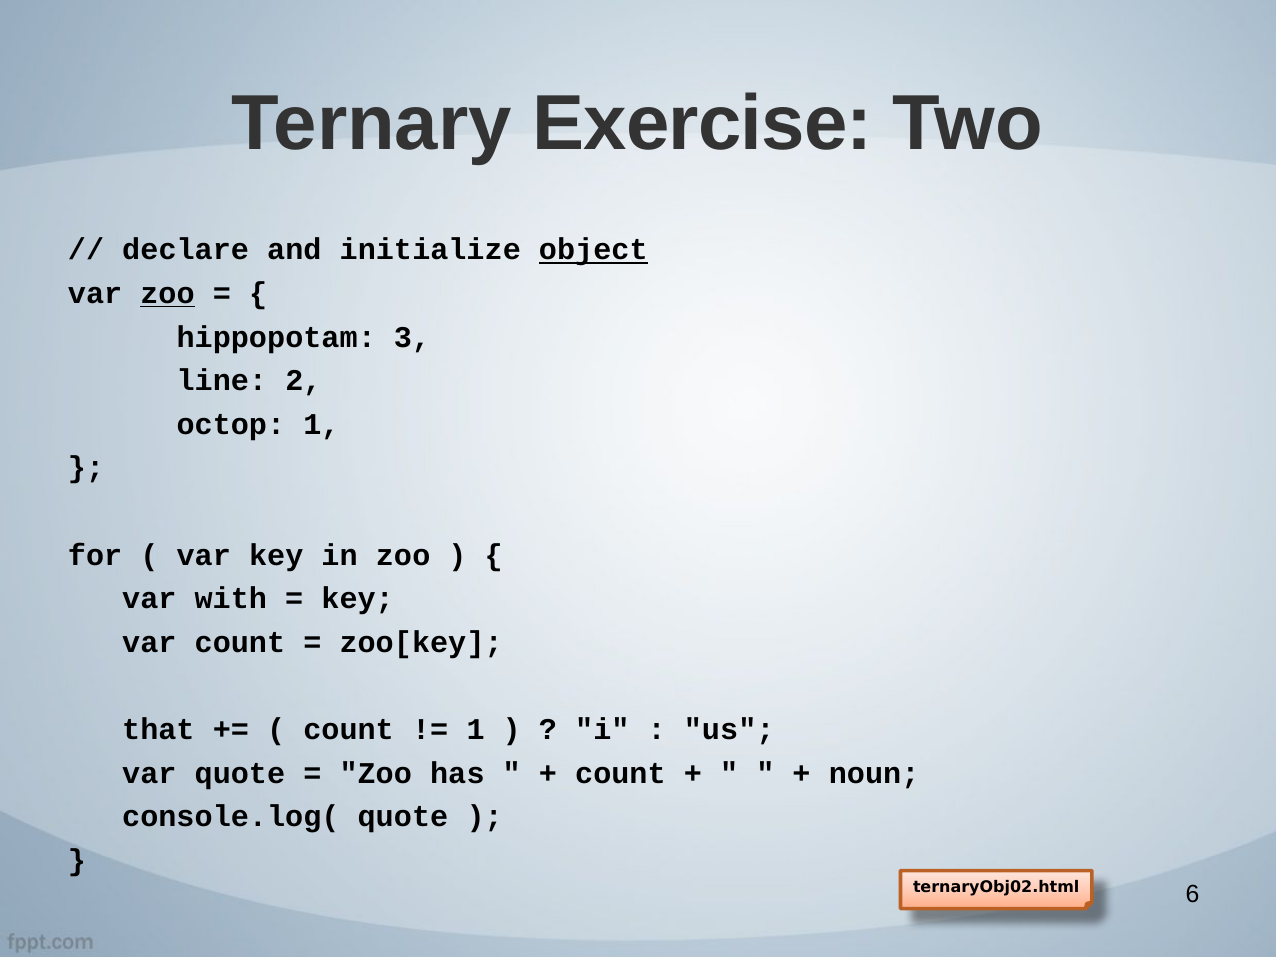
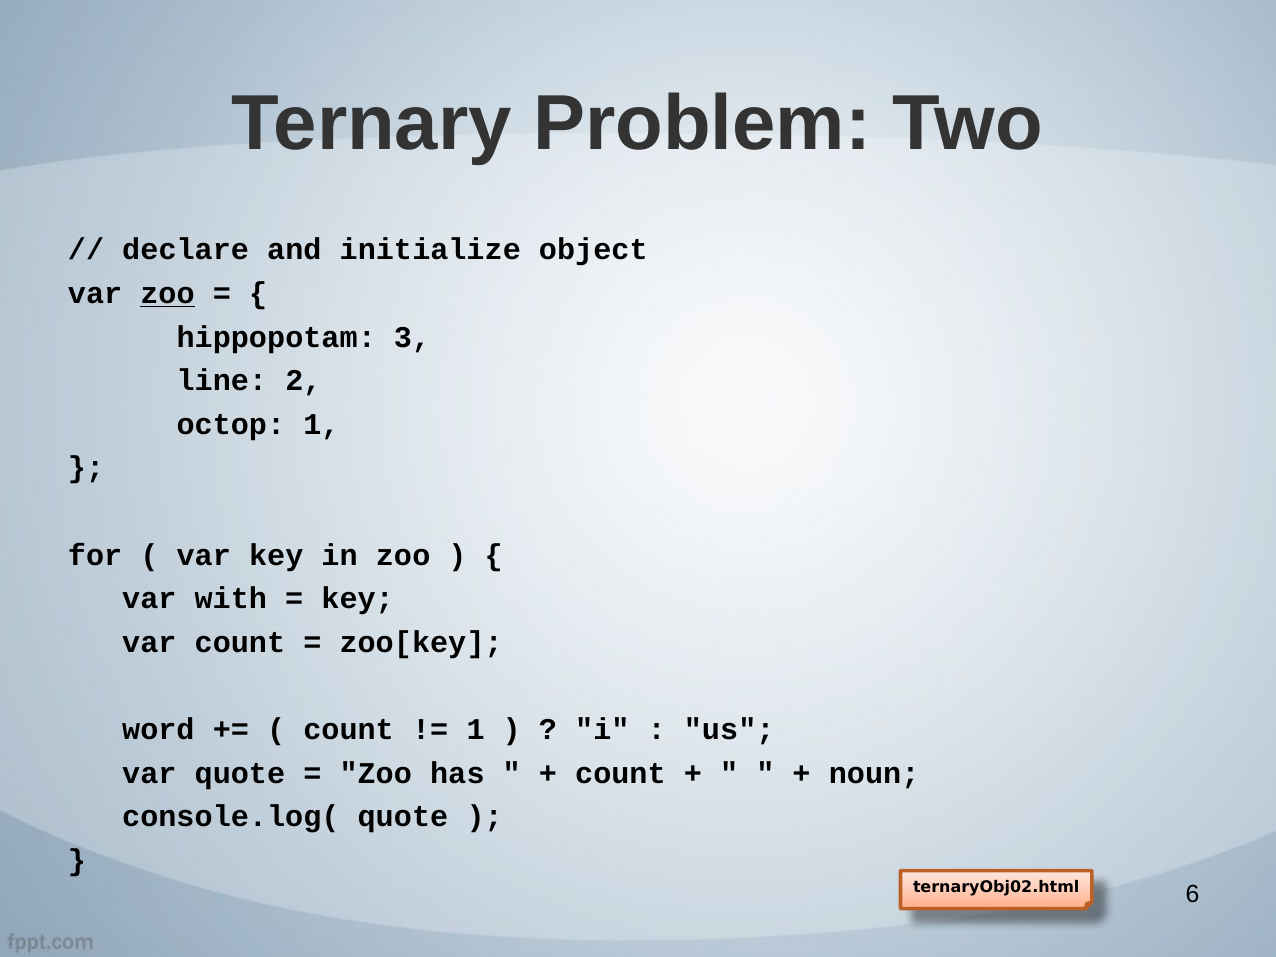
Exercise: Exercise -> Problem (702, 124)
object underline: present -> none (593, 250)
that: that -> word (158, 730)
